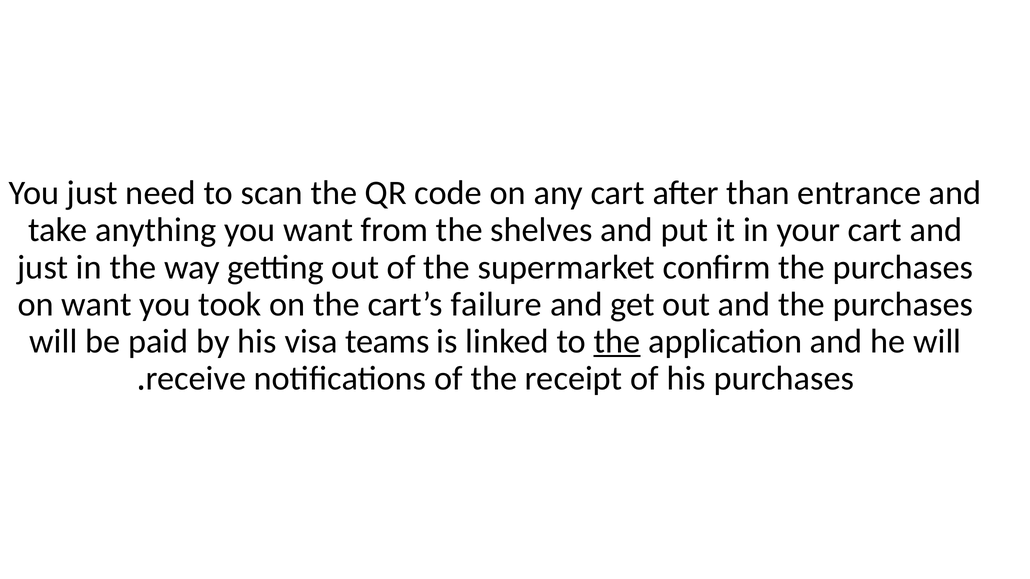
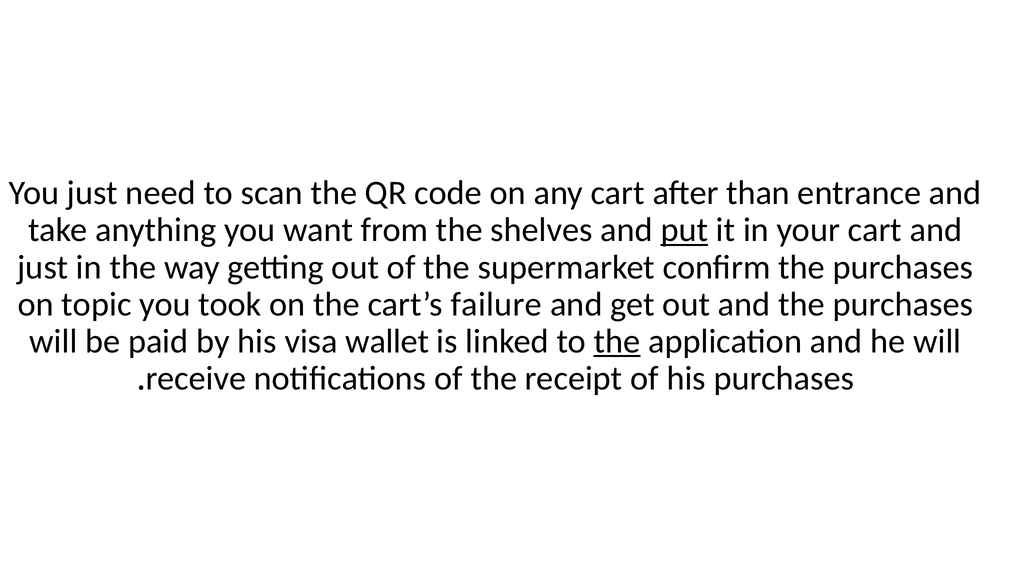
put underline: none -> present (684, 230)
on want: want -> topic (96, 305)
teams: teams -> wallet (387, 342)
